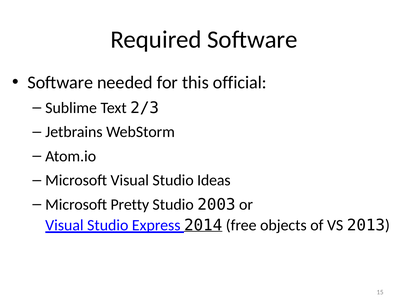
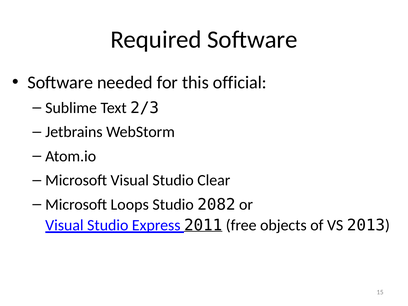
Ideas: Ideas -> Clear (214, 180)
Pretty: Pretty -> Loops (130, 204)
2003: 2003 -> 2082 (216, 204)
2014: 2014 -> 2011 (203, 225)
